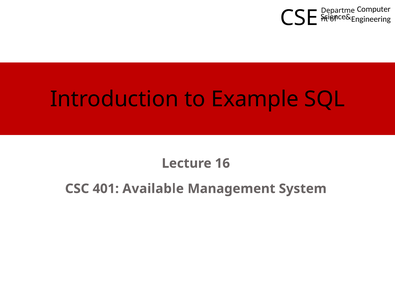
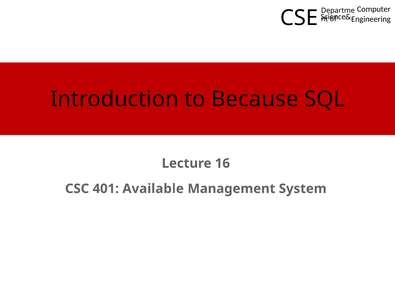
Example: Example -> Because (255, 99)
